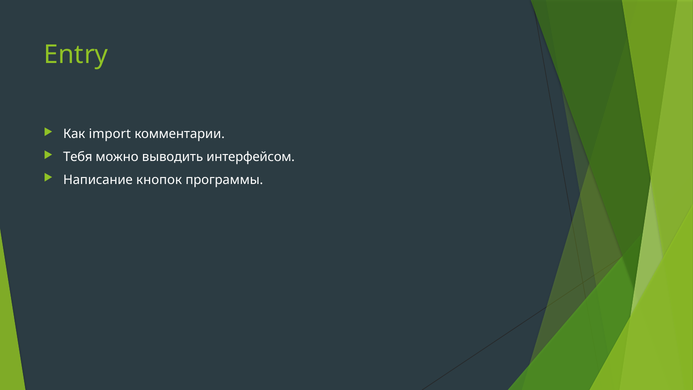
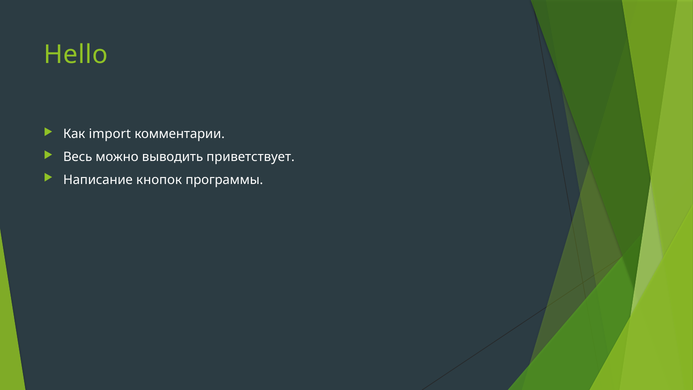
Entry: Entry -> Hello (76, 55)
Тебя: Тебя -> Весь (78, 157)
интерфейсом: интерфейсом -> приветствует (251, 157)
